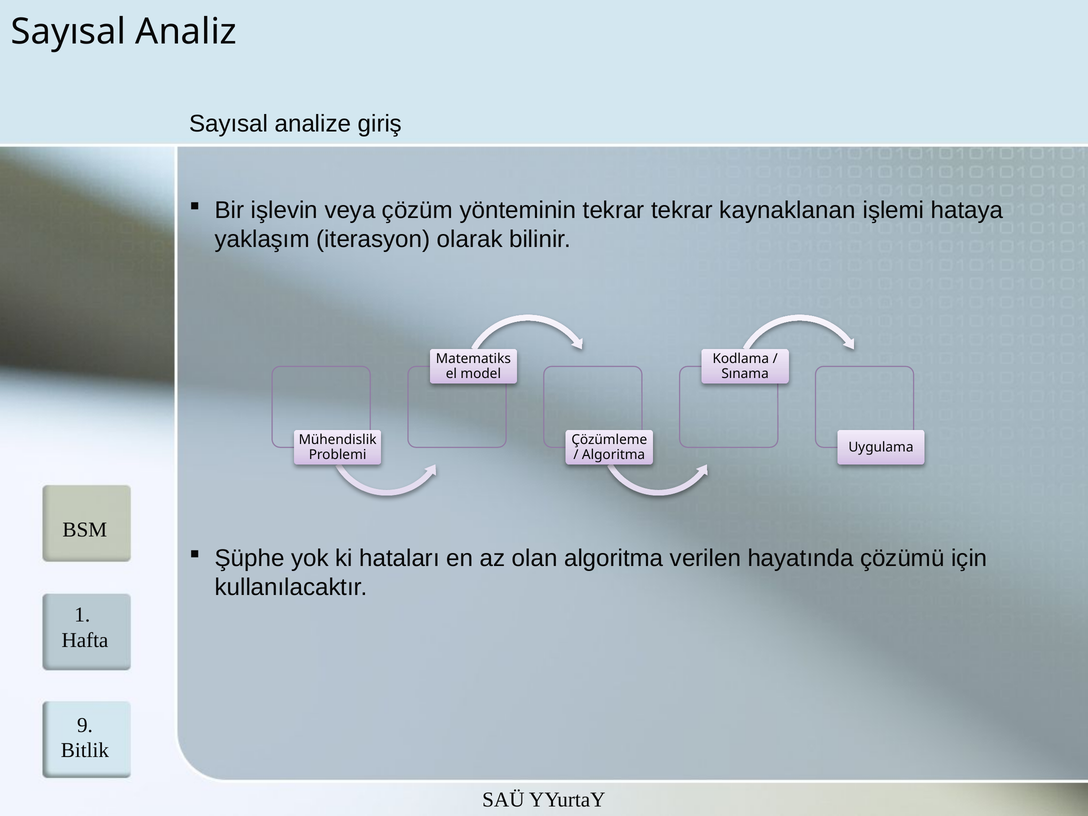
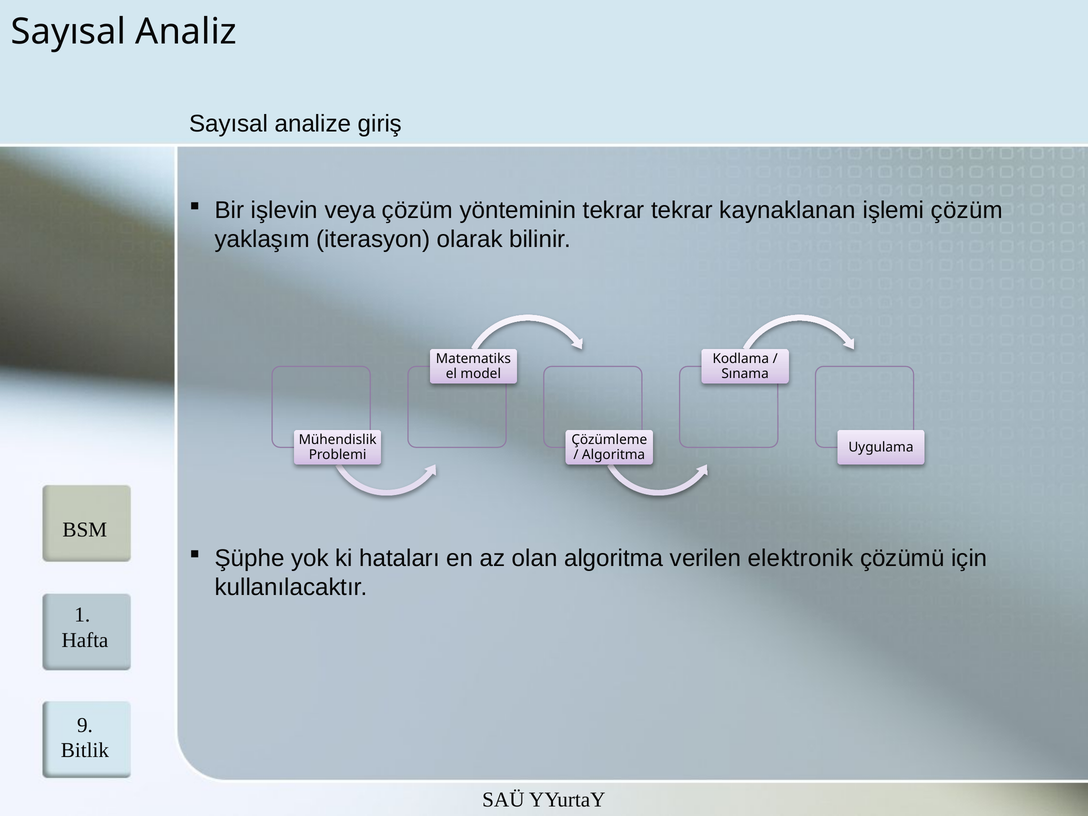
işlemi hataya: hataya -> çözüm (967, 211)
hayatında: hayatında -> elektronik (800, 559)
